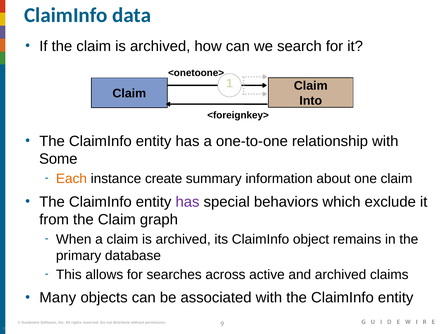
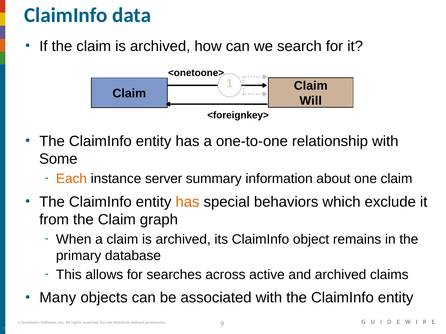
Into: Into -> Will (311, 101)
create: create -> server (164, 179)
has colour: purple -> orange (187, 202)
